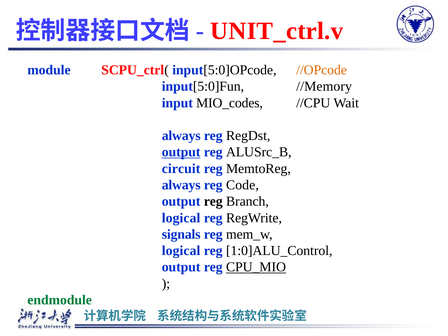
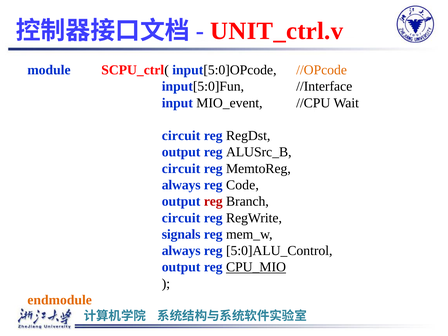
//Memory: //Memory -> //Interface (324, 86)
MIO_codes: MIO_codes -> MIO_event (229, 103)
always: always -> circuit (181, 136)
output underline: present -> none (181, 152)
reg colour: black -> red (213, 201)
logical: logical -> circuit (181, 218)
logical: logical -> always (181, 251)
1:0]ALU_Control: 1:0]ALU_Control -> 5:0]ALU_Control (279, 251)
endmodule colour: green -> orange (60, 300)
